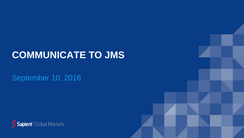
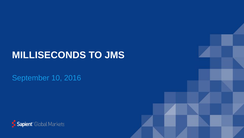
COMMUNICATE: COMMUNICATE -> MILLISECONDS (49, 55)
